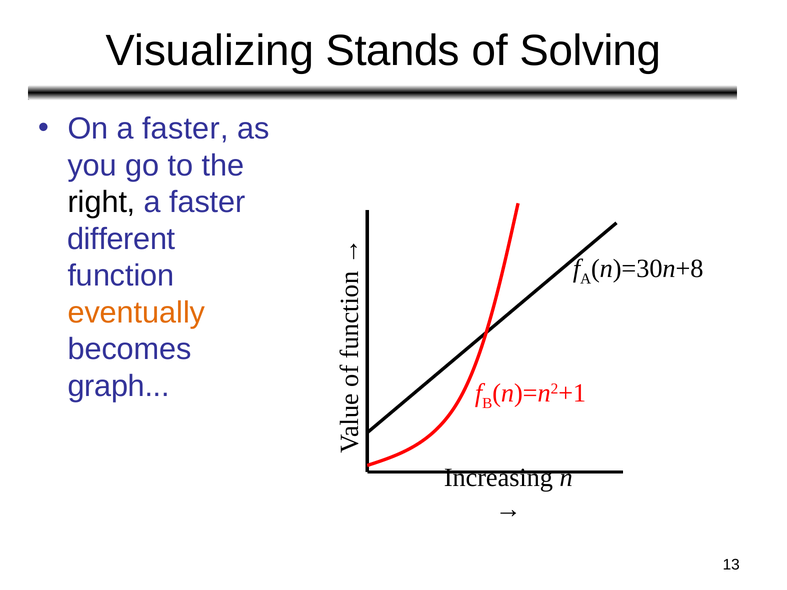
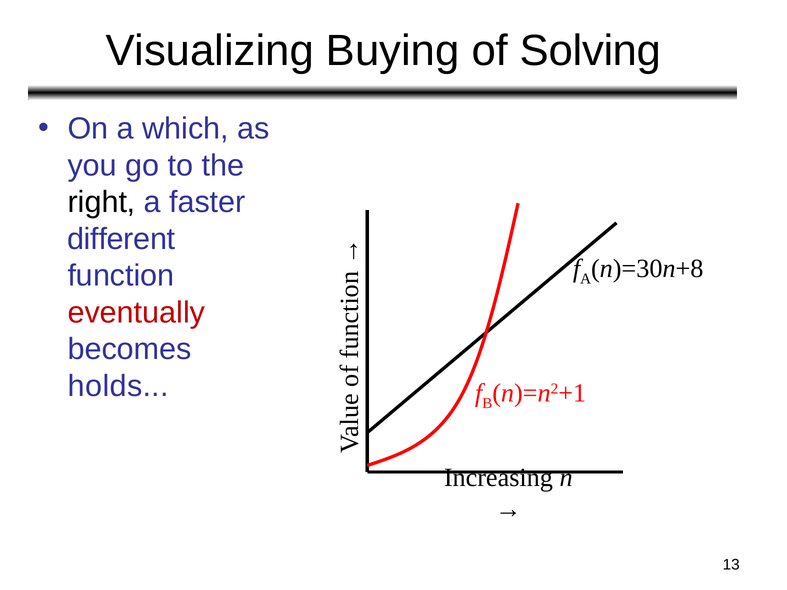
Stands: Stands -> Buying (393, 51)
On a faster: faster -> which (185, 129)
eventually colour: orange -> red (136, 313)
graph: graph -> holds (118, 386)
